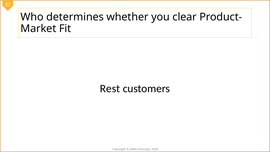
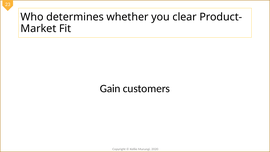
Rest: Rest -> Gain (110, 89)
